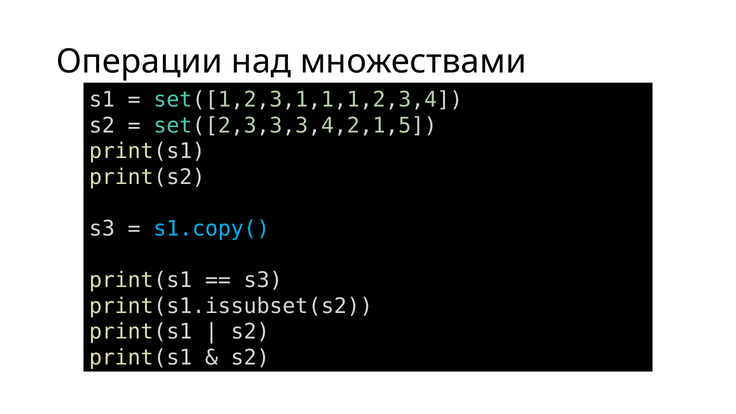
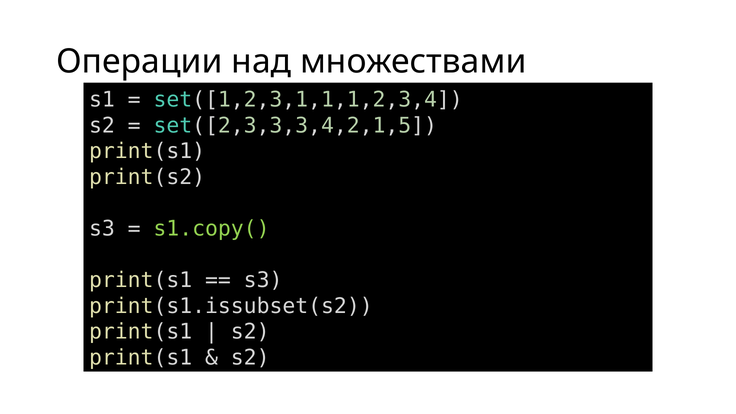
s1.copy( colour: light blue -> light green (212, 229)
